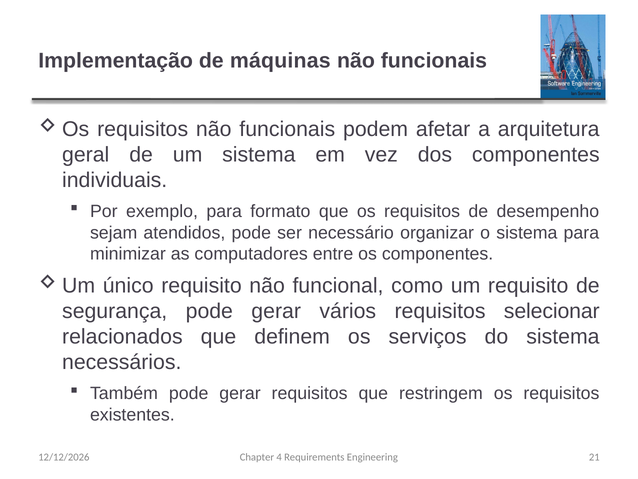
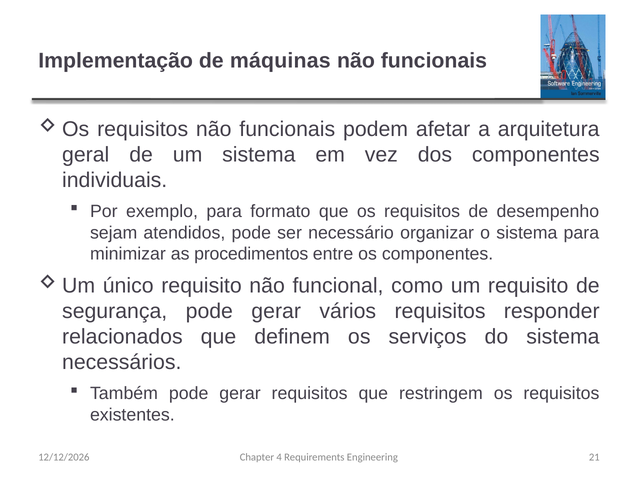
computadores: computadores -> procedimentos (251, 254)
selecionar: selecionar -> responder (552, 311)
